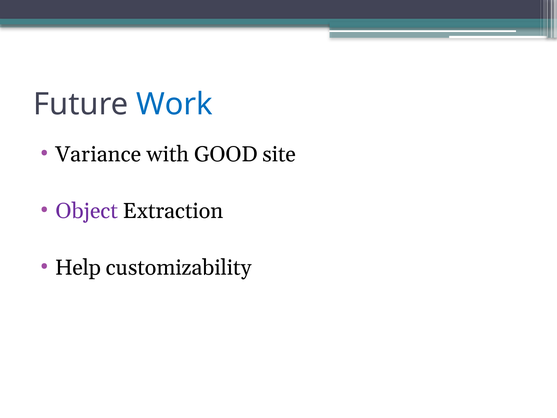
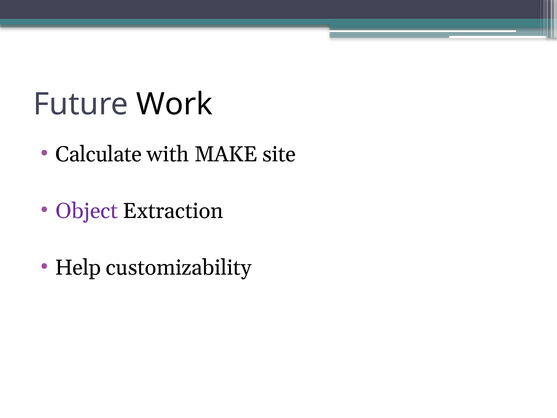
Work colour: blue -> black (174, 104)
Variance: Variance -> Calculate (99, 154)
GOOD: GOOD -> MAKE (226, 154)
